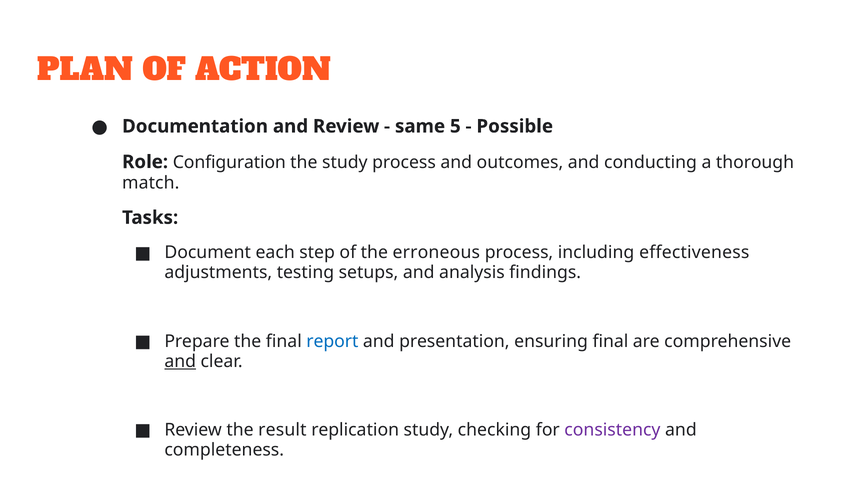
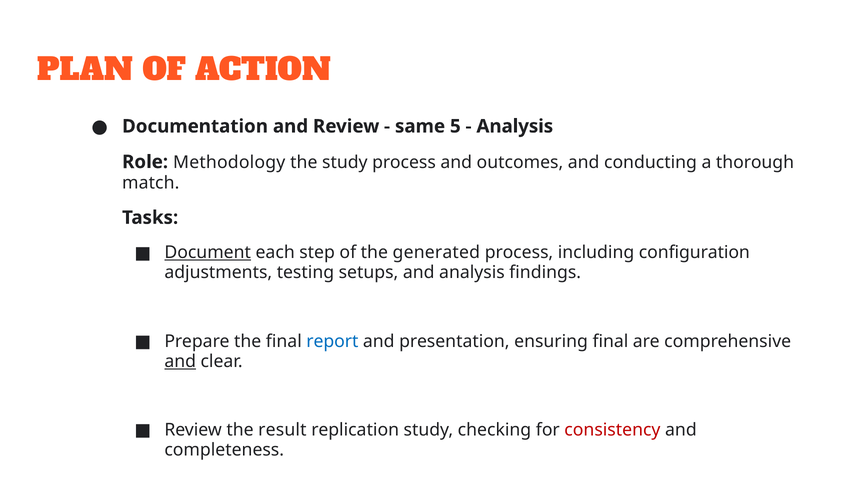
Possible: Possible -> Analysis (515, 126)
Configuration: Configuration -> Methodology (229, 162)
Document underline: none -> present (208, 252)
erroneous: erroneous -> generated (436, 252)
effectiveness: effectiveness -> configuration (694, 252)
consistency colour: purple -> red (612, 429)
